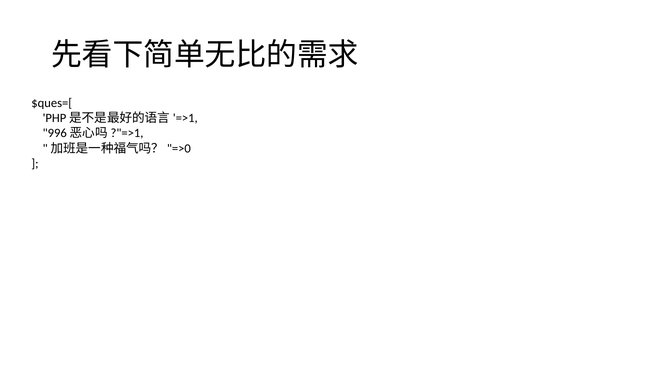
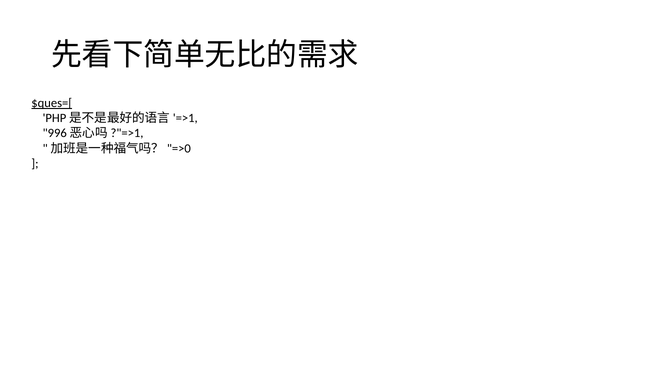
$ques=[ underline: none -> present (52, 103)
